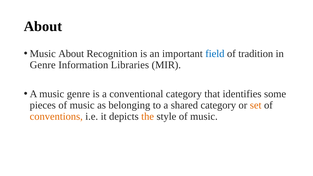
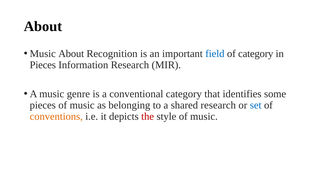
of tradition: tradition -> category (256, 54)
Genre: Genre -> Pieces (43, 65)
Information Libraries: Libraries -> Research (130, 65)
shared category: category -> research (218, 105)
set colour: orange -> blue (256, 105)
the colour: orange -> red (148, 117)
